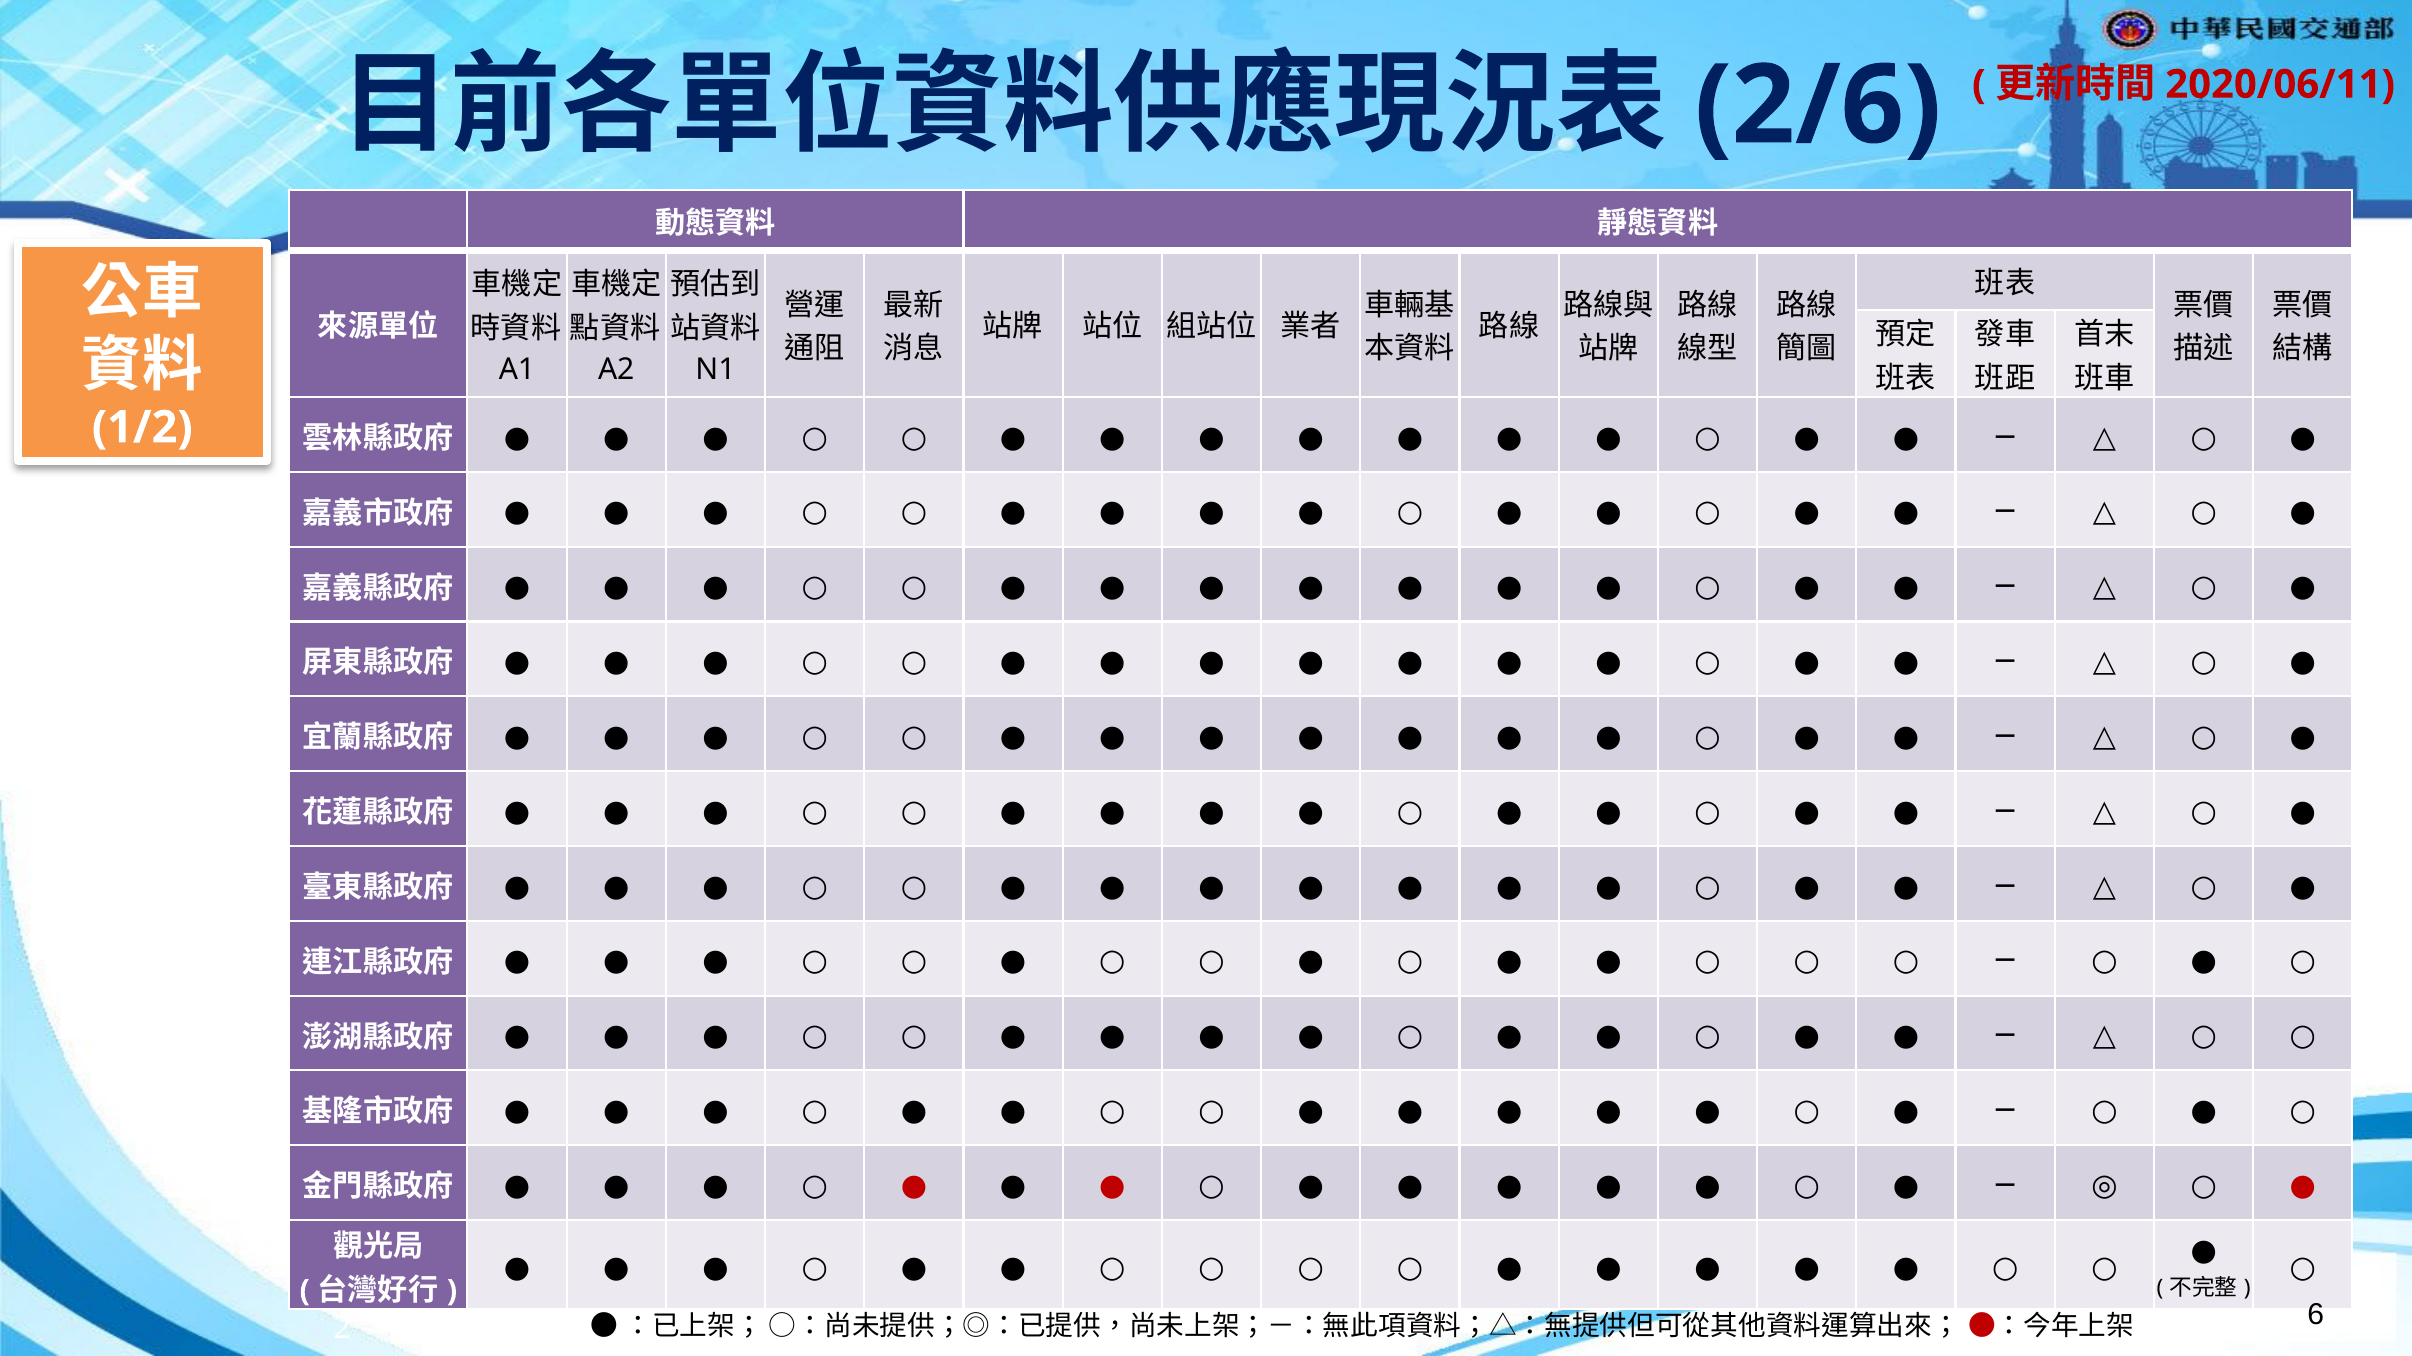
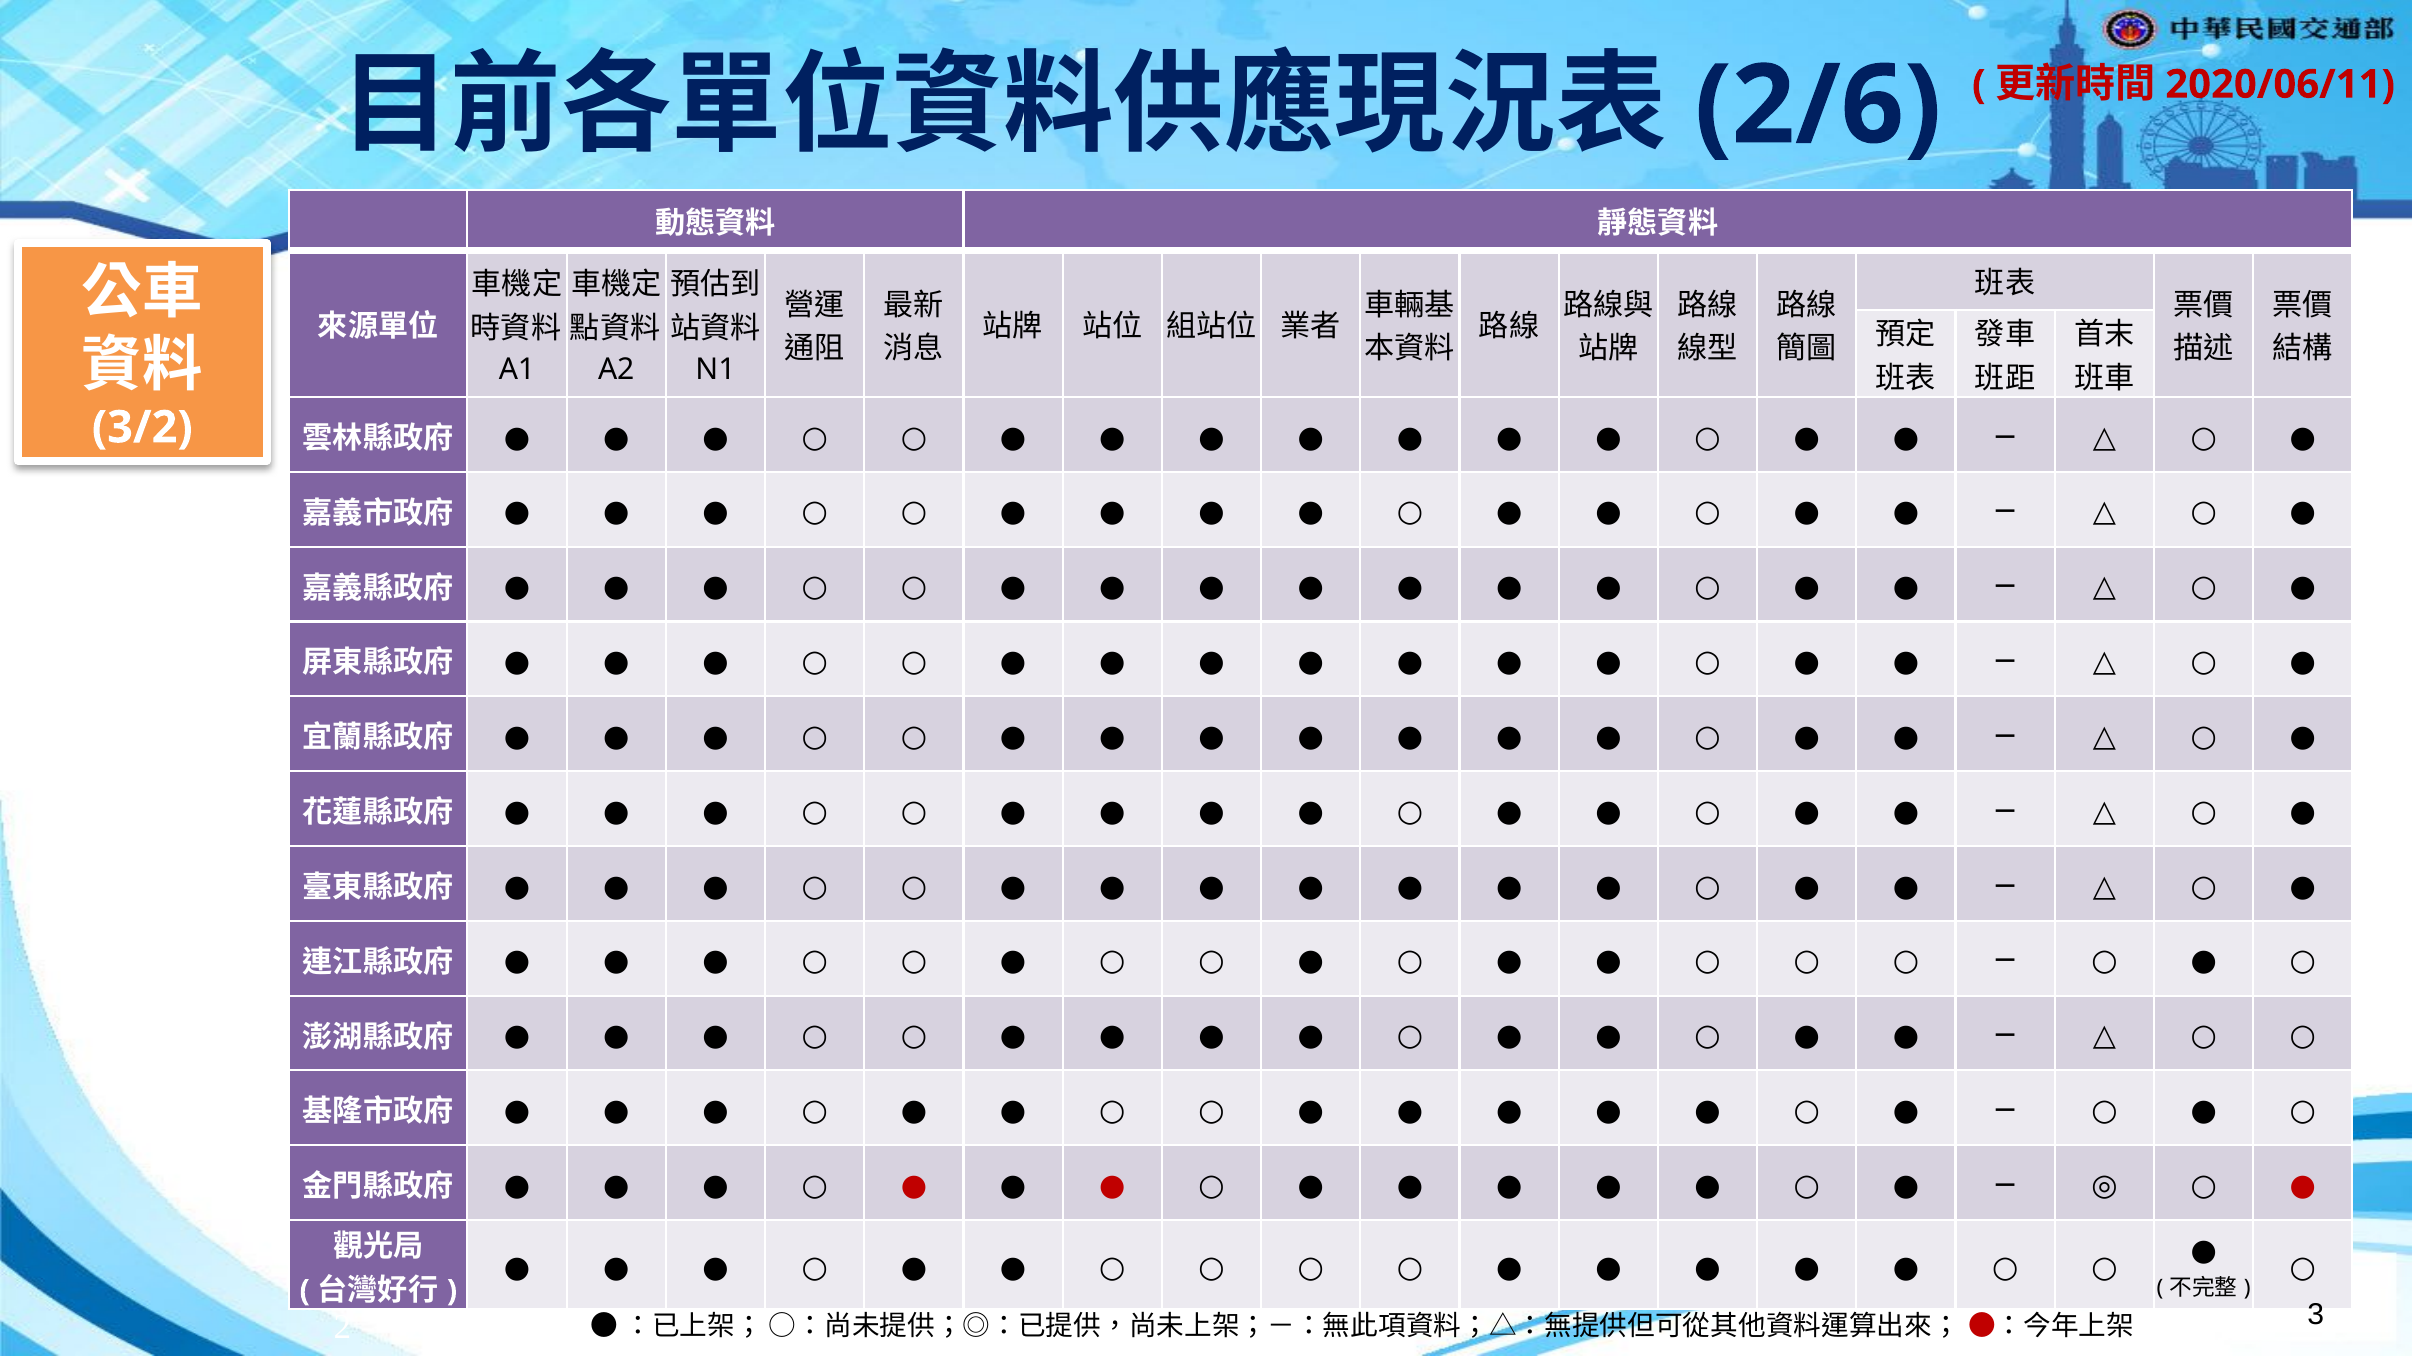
1/2: 1/2 -> 3/2 (142, 428)
6: 6 -> 3 (2316, 1315)
